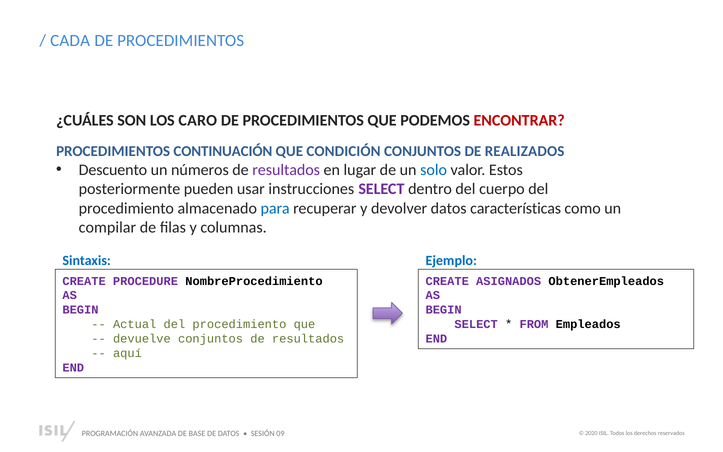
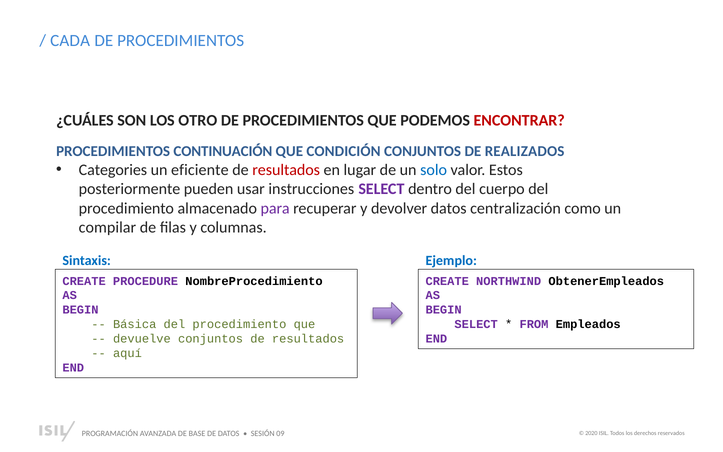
CARO: CARO -> OTRO (198, 120)
Descuento: Descuento -> Categories (113, 170)
números: números -> eficiente (200, 170)
resultados colour: purple -> red (286, 170)
para colour: blue -> purple (275, 208)
características: características -> centralización (516, 208)
ASIGNADOS: ASIGNADOS -> NORTHWIND (509, 281)
Actual: Actual -> Básica (135, 324)
